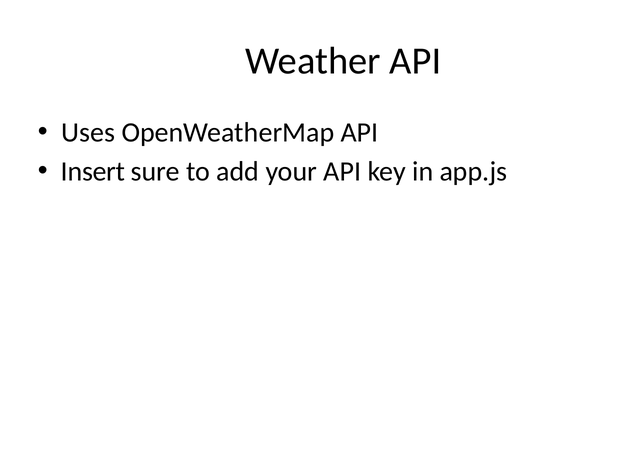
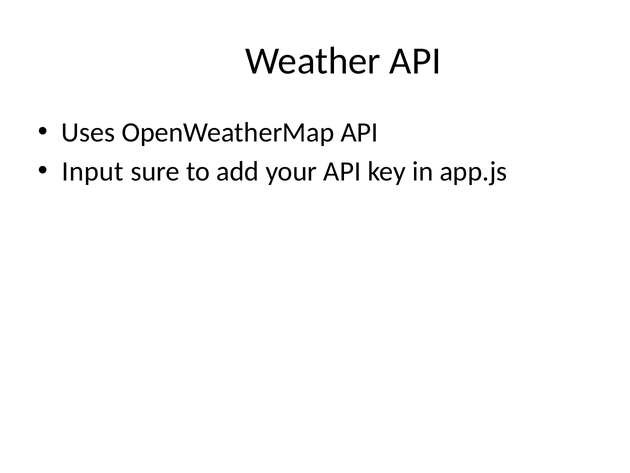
Insert: Insert -> Input (93, 171)
